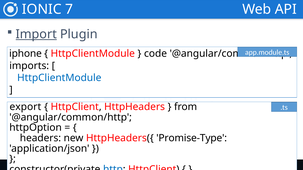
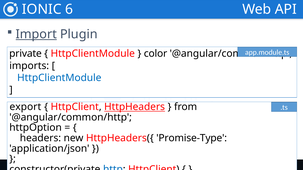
7: 7 -> 6 (69, 9)
iphone: iphone -> private (25, 54)
code: code -> color (156, 54)
HttpHeaders underline: none -> present (135, 107)
